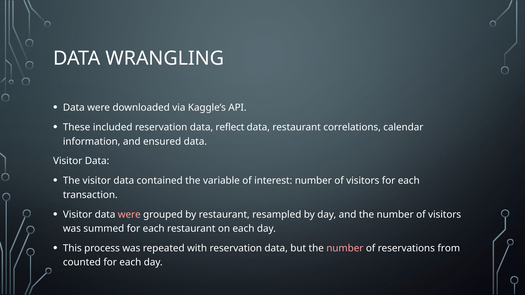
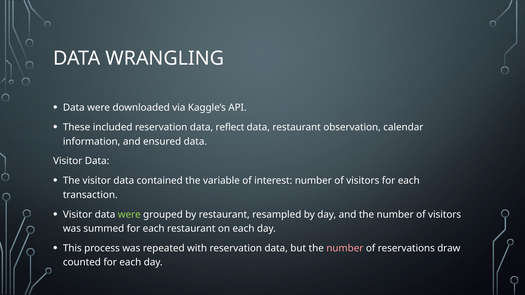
correlations: correlations -> observation (352, 127)
were colour: pink -> light green (129, 215)
from: from -> draw (449, 249)
